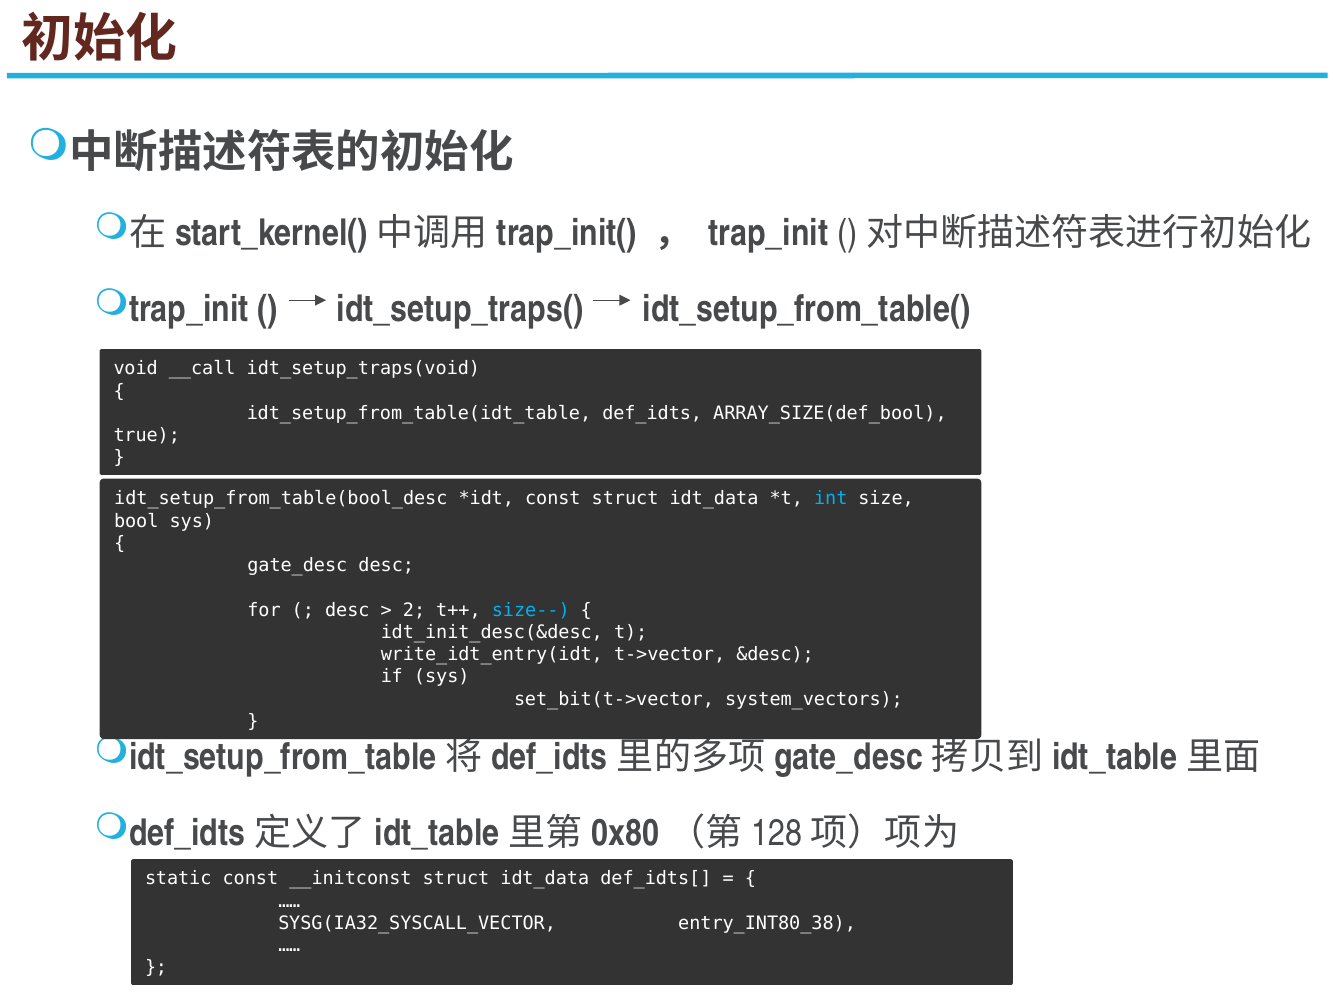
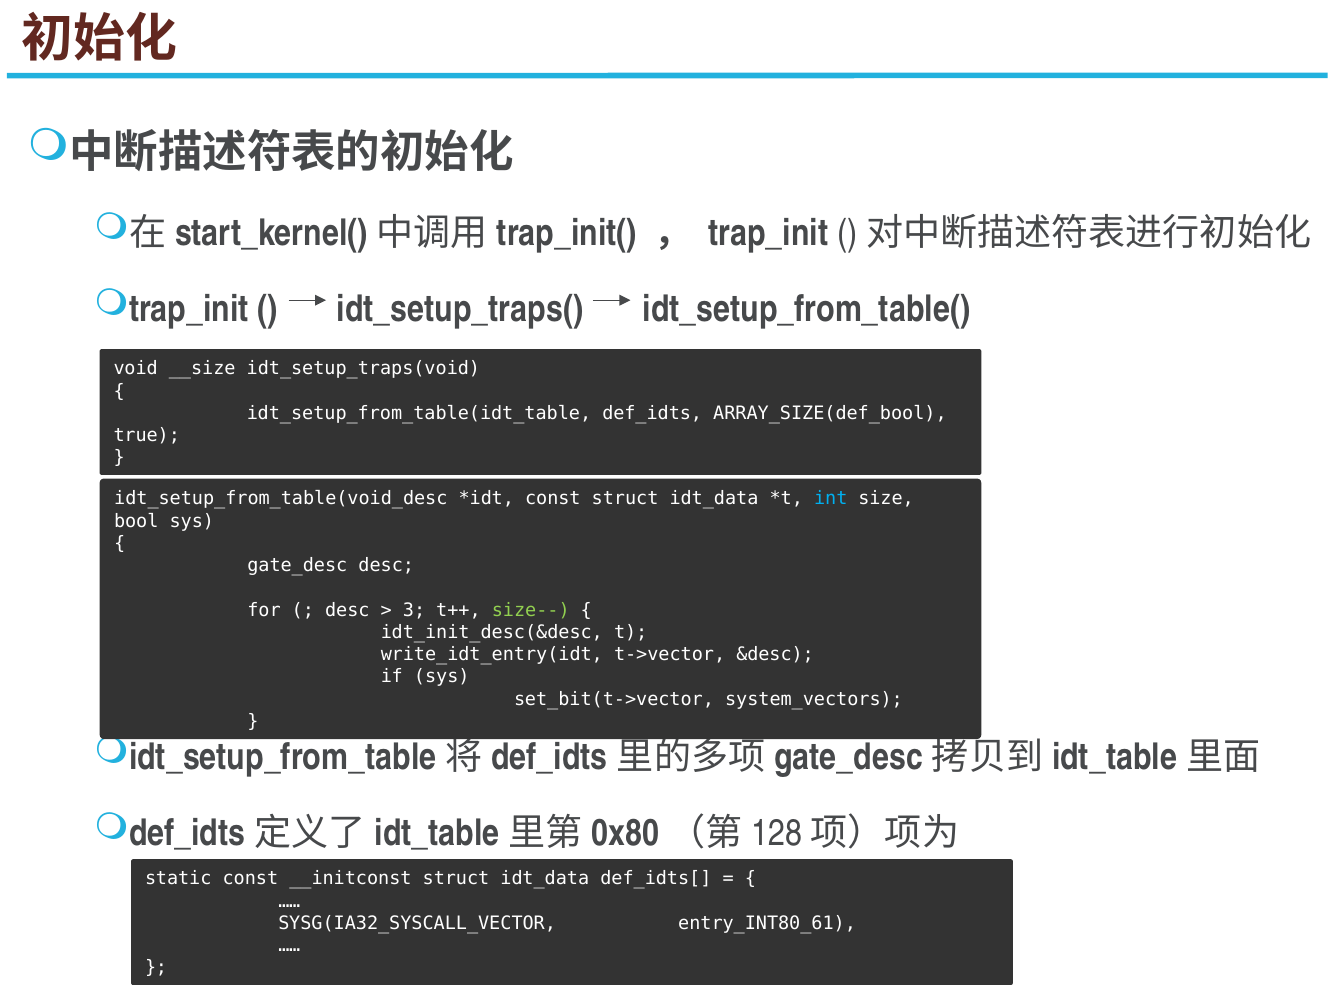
__call: __call -> __size (202, 369)
idt_setup_from_table(bool_desc: idt_setup_from_table(bool_desc -> idt_setup_from_table(void_desc (281, 499)
2: 2 -> 3 (414, 610)
size-- colour: light blue -> light green (531, 610)
entry_INT80_38: entry_INT80_38 -> entry_INT80_61 (767, 924)
